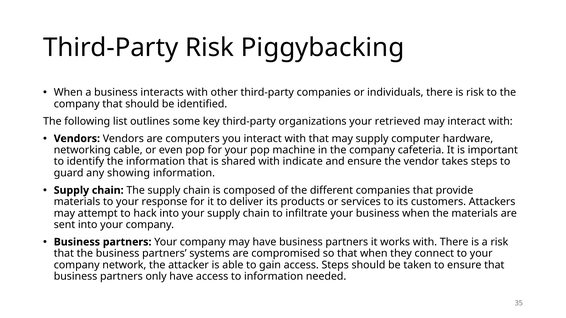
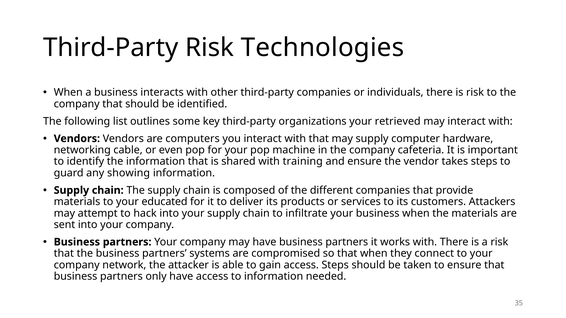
Piggybacking: Piggybacking -> Technologies (323, 48)
indicate: indicate -> training (303, 162)
response: response -> educated (165, 202)
